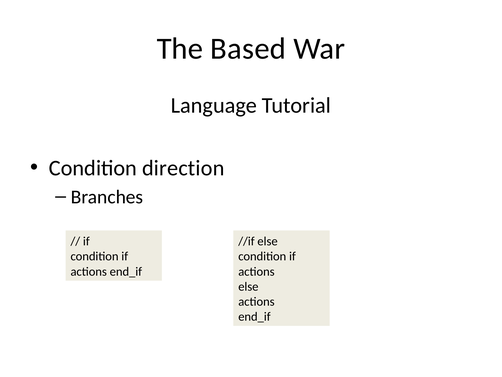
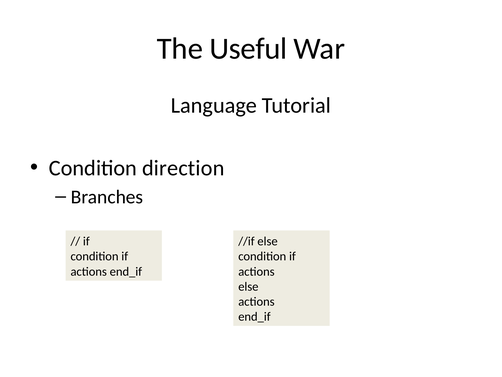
Based: Based -> Useful (248, 49)
